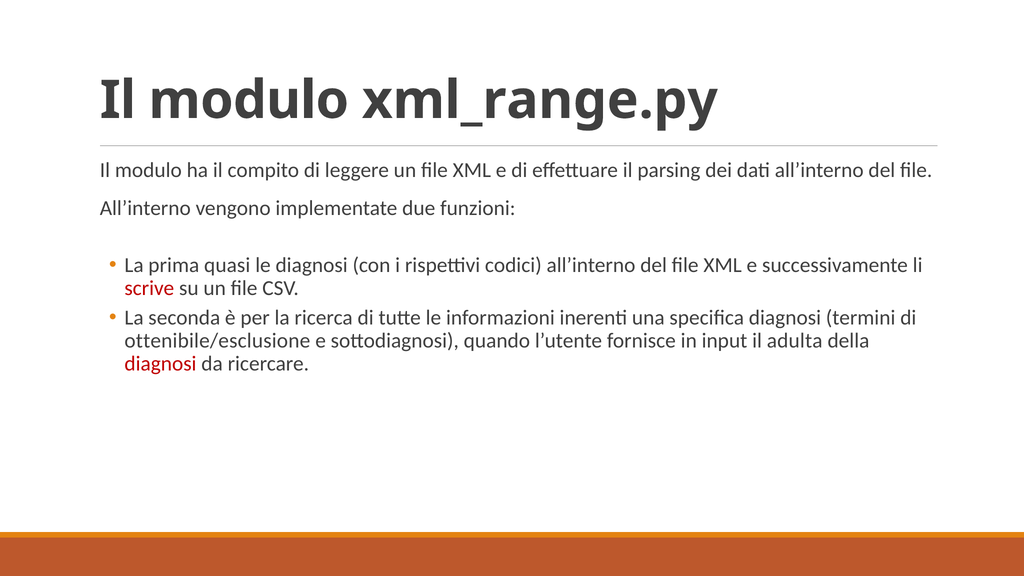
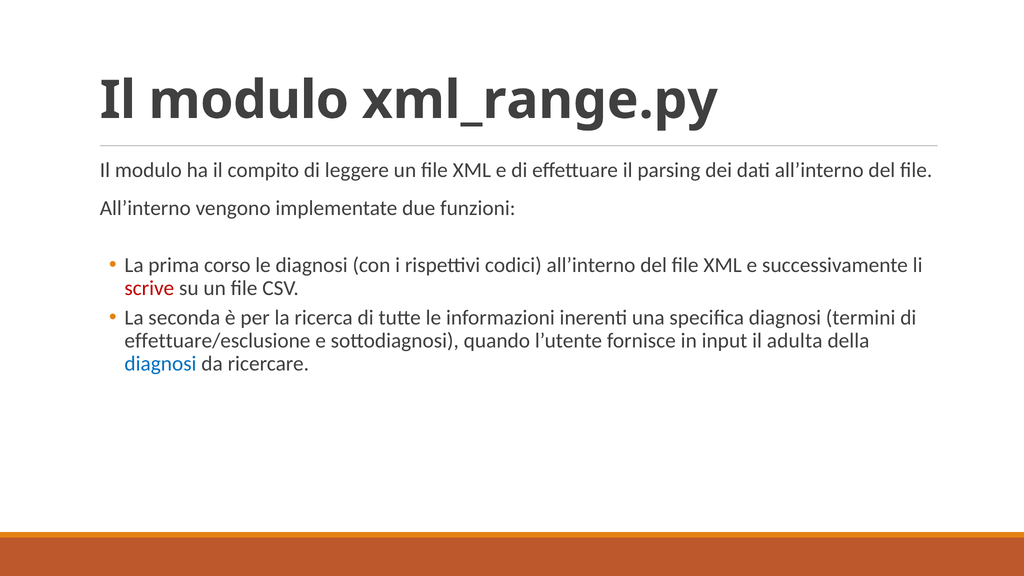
quasi: quasi -> corso (227, 265)
ottenibile/esclusione: ottenibile/esclusione -> effettuare/esclusione (217, 341)
diagnosi colour: red -> blue (160, 364)
